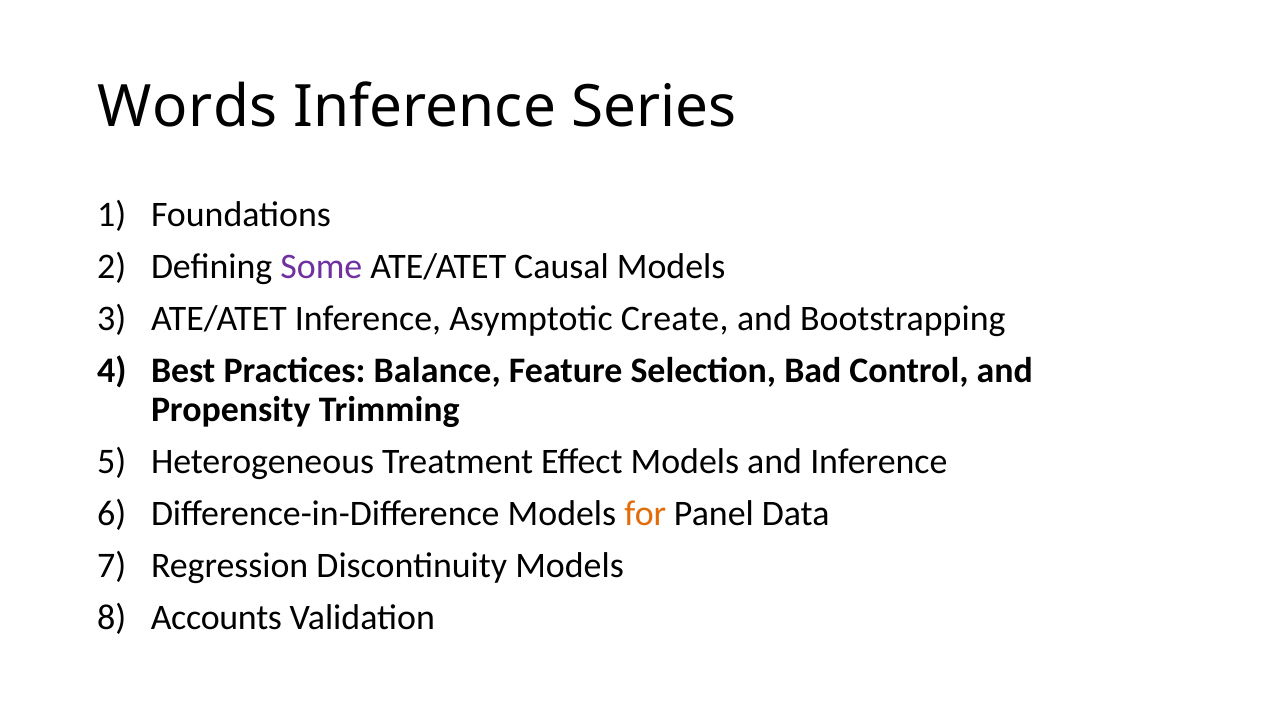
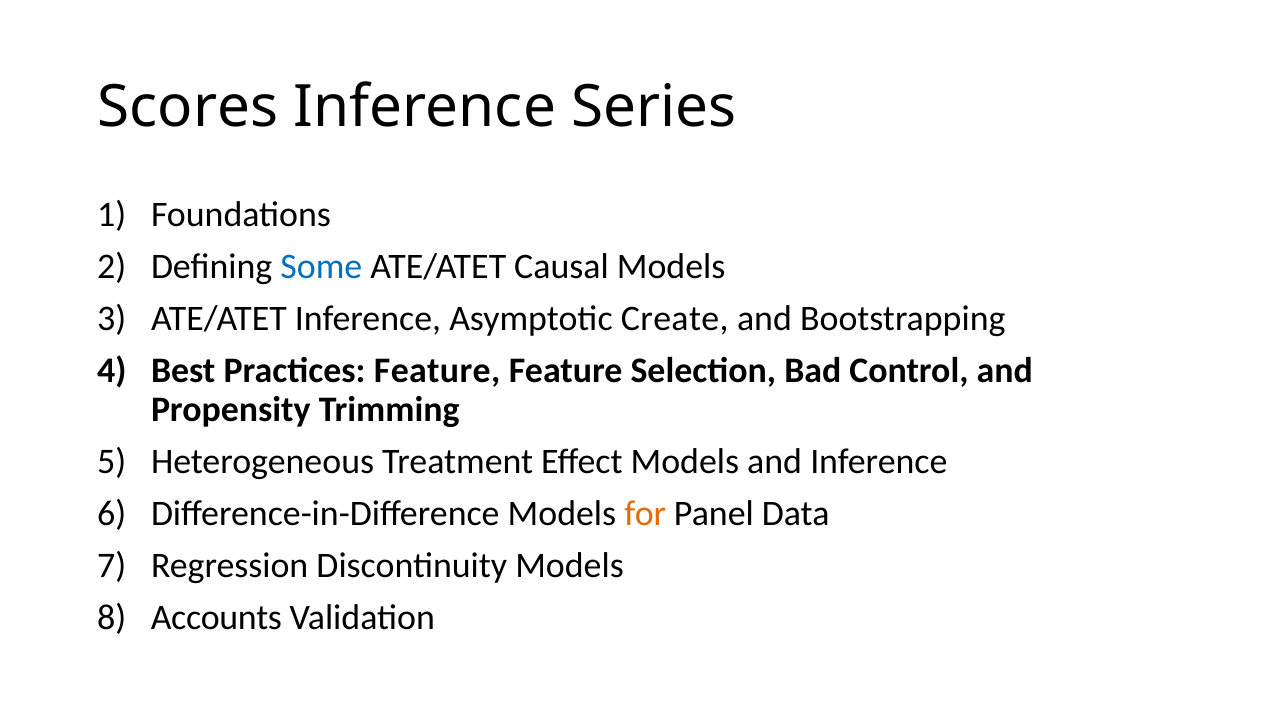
Words: Words -> Scores (188, 107)
Some colour: purple -> blue (321, 267)
Practices Balance: Balance -> Feature (437, 371)
